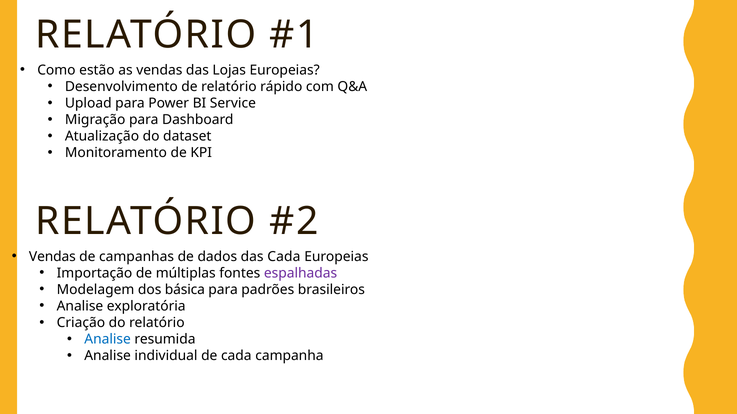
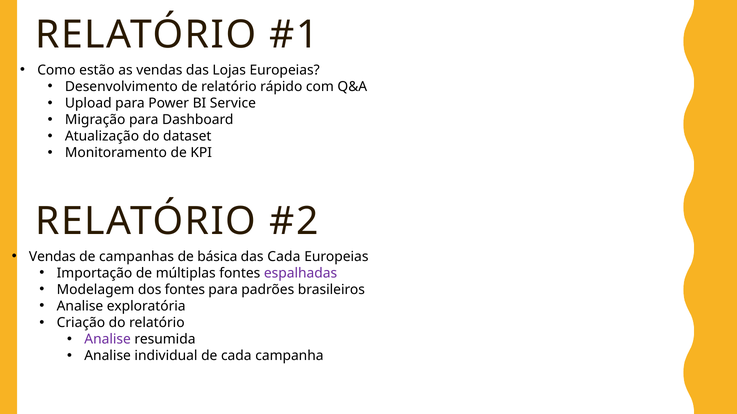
dados: dados -> básica (217, 257)
dos básica: básica -> fontes (185, 290)
Analise colour: blue -> purple (108, 340)
